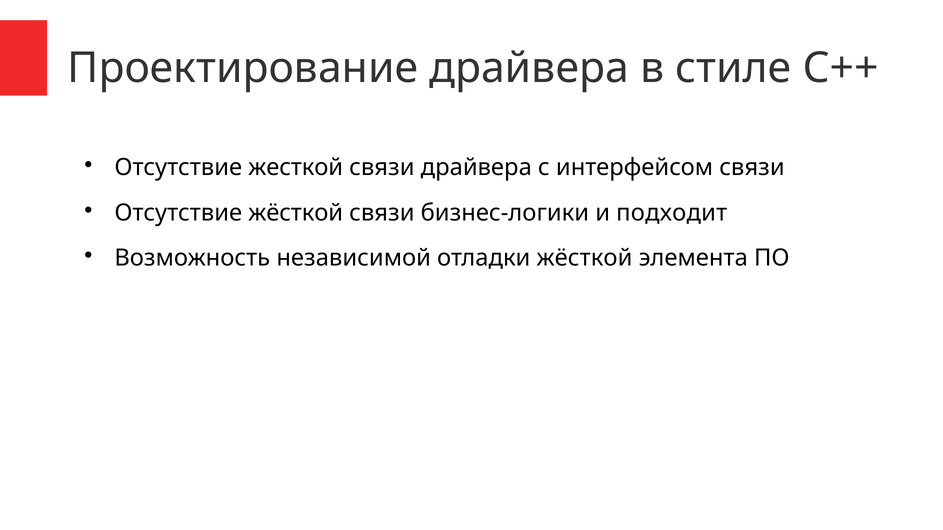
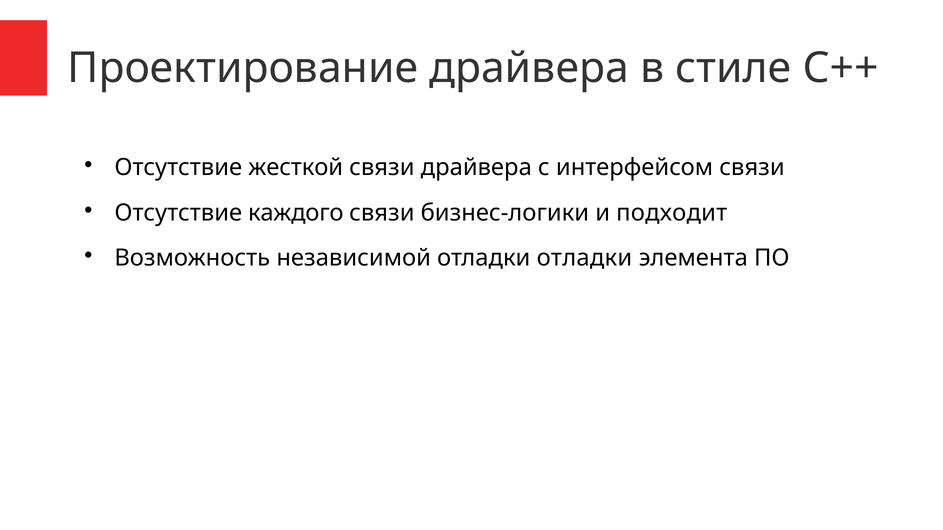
Отсутствие жёсткой: жёсткой -> каждого (296, 213)
отладки жёсткой: жёсткой -> отладки (584, 258)
